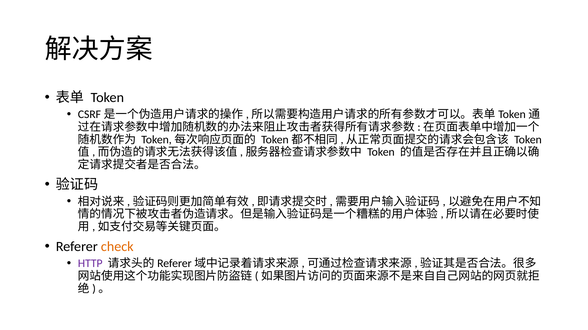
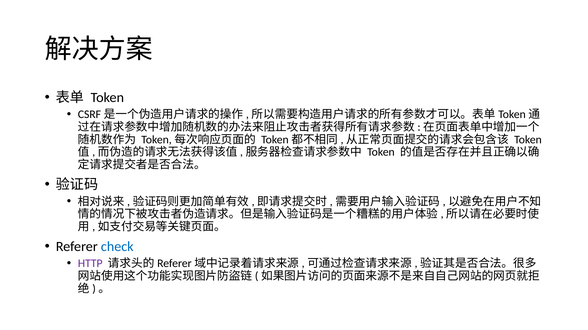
check colour: orange -> blue (117, 247)
